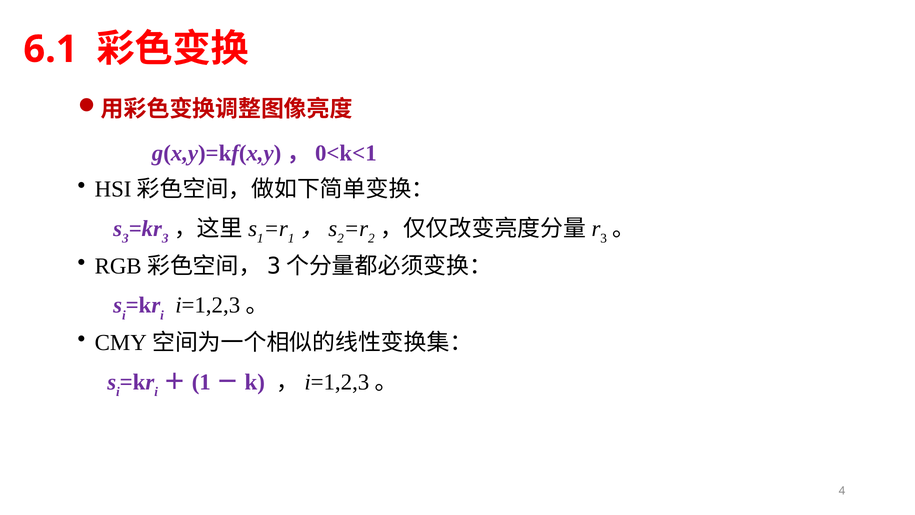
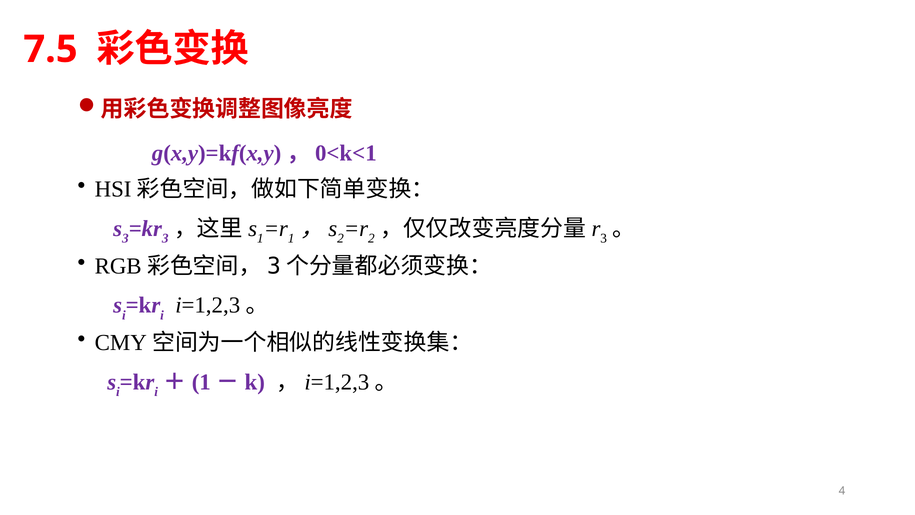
6.1: 6.1 -> 7.5 (50, 49)
